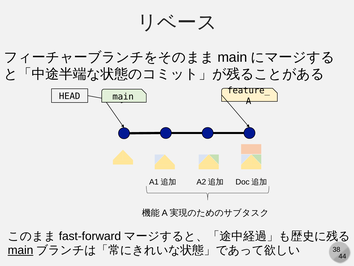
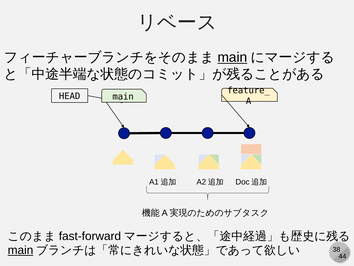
main underline: none -> present (232, 57)
